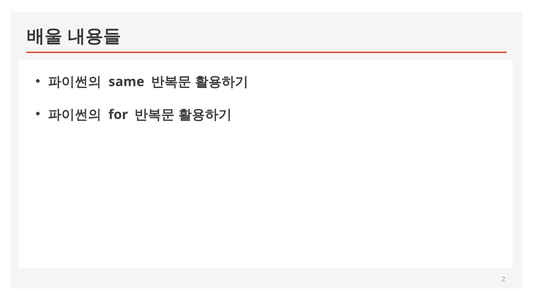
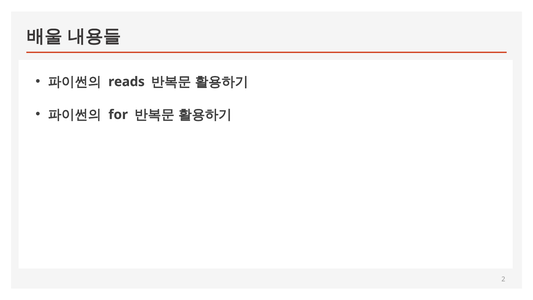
same: same -> reads (127, 82)
